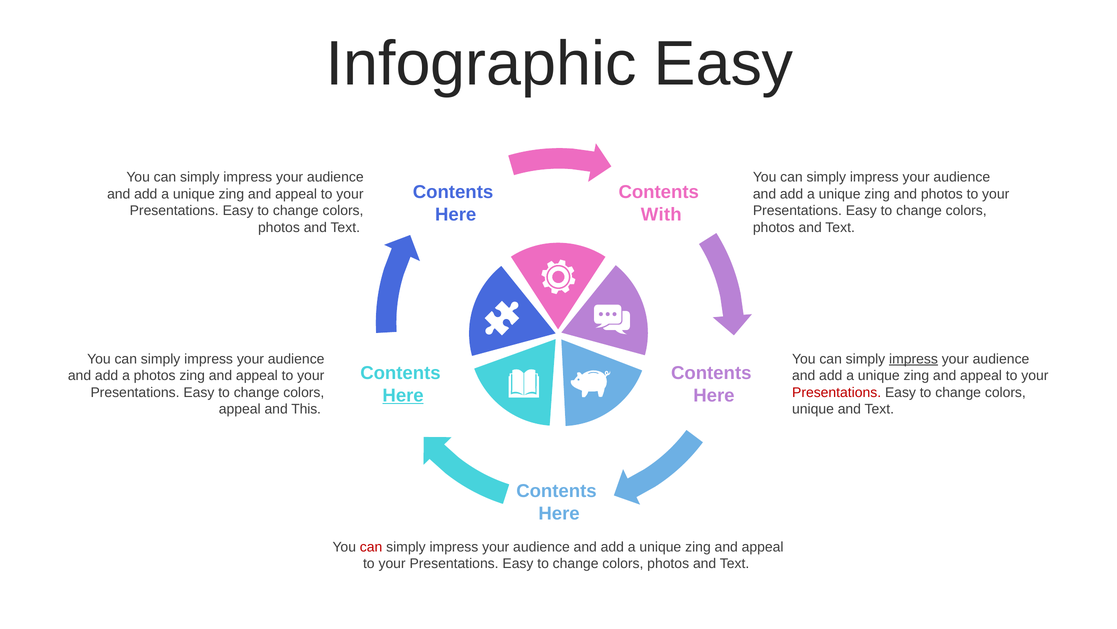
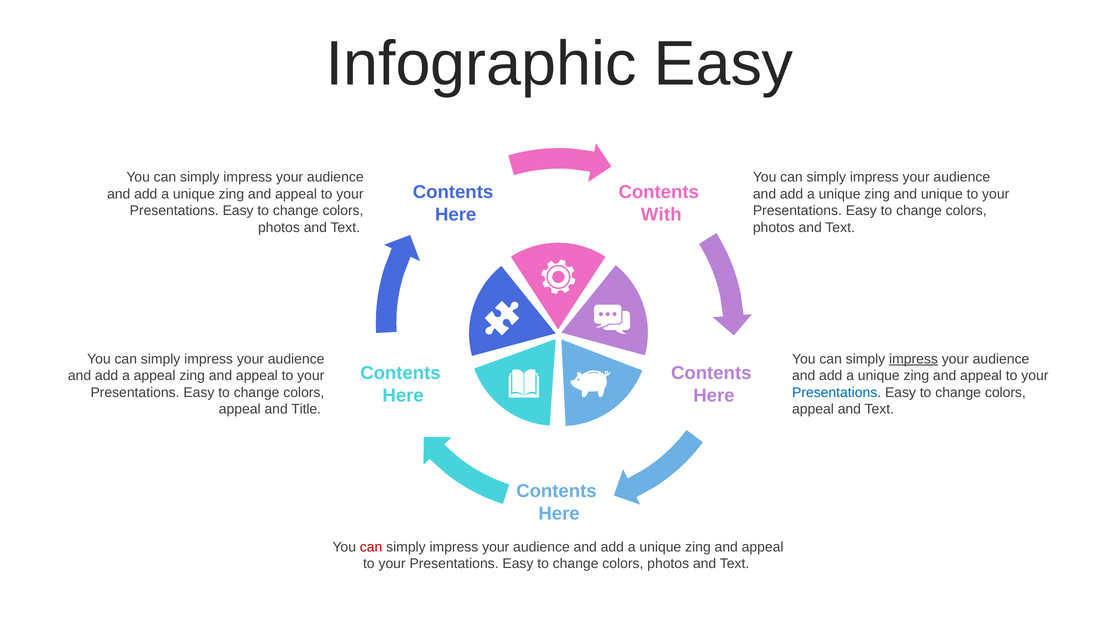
and photos: photos -> unique (942, 194)
a photos: photos -> appeal (155, 375)
Presentations colour: red -> blue (837, 392)
Here underline: present -> none (403, 395)
This: This -> Title (306, 409)
unique: unique -> appeal (813, 409)
